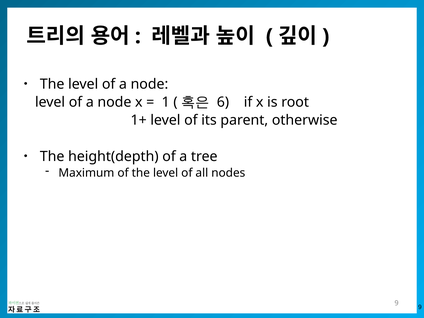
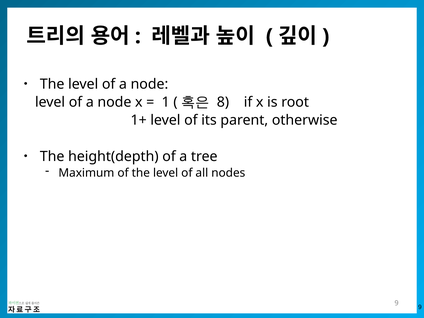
6: 6 -> 8 (223, 102)
